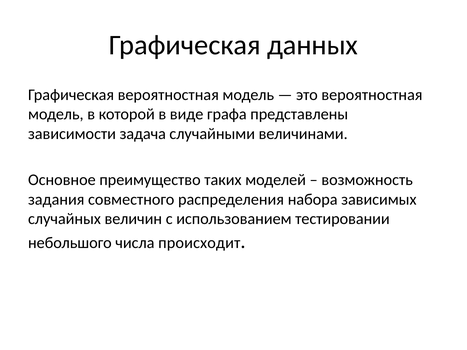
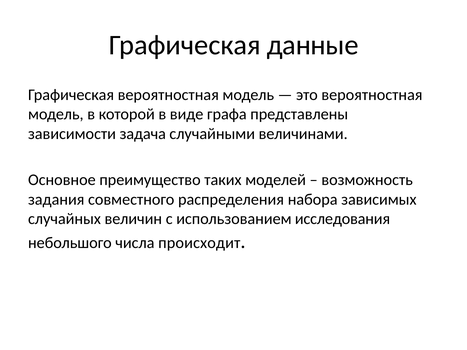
данных: данных -> данные (313, 45)
тестировании: тестировании -> исследования (342, 219)
